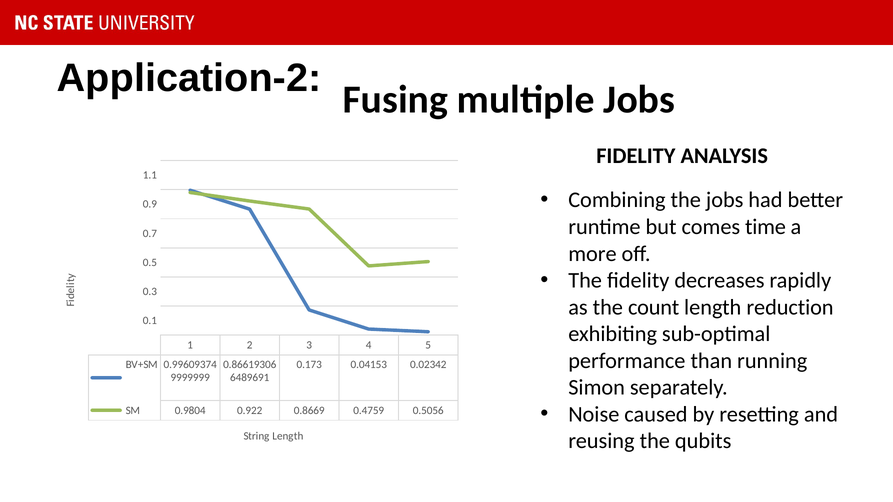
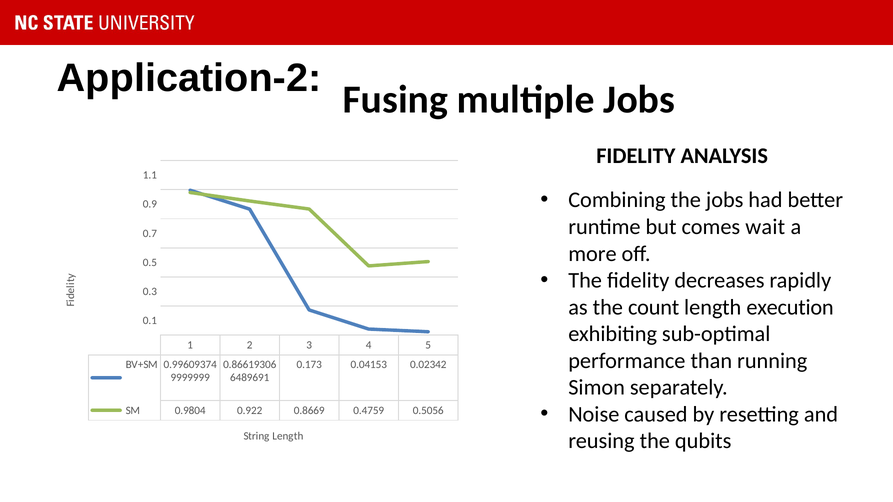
time: time -> wait (765, 227)
reduction: reduction -> execution (790, 307)
